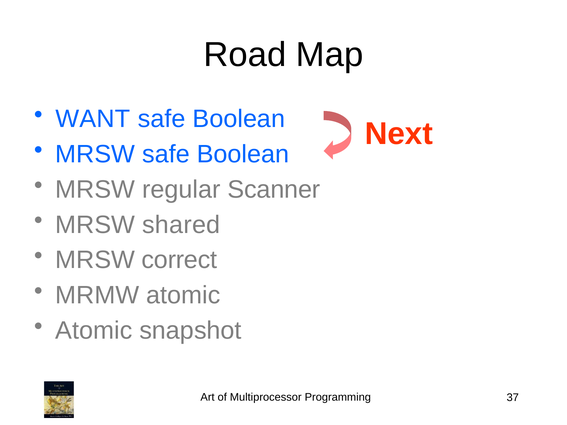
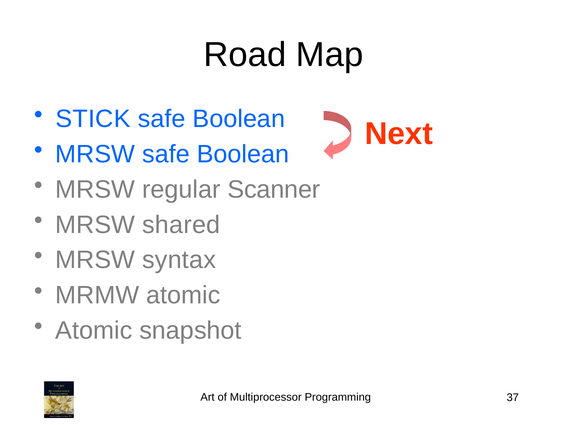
WANT: WANT -> STICK (93, 119)
correct: correct -> syntax (179, 260)
